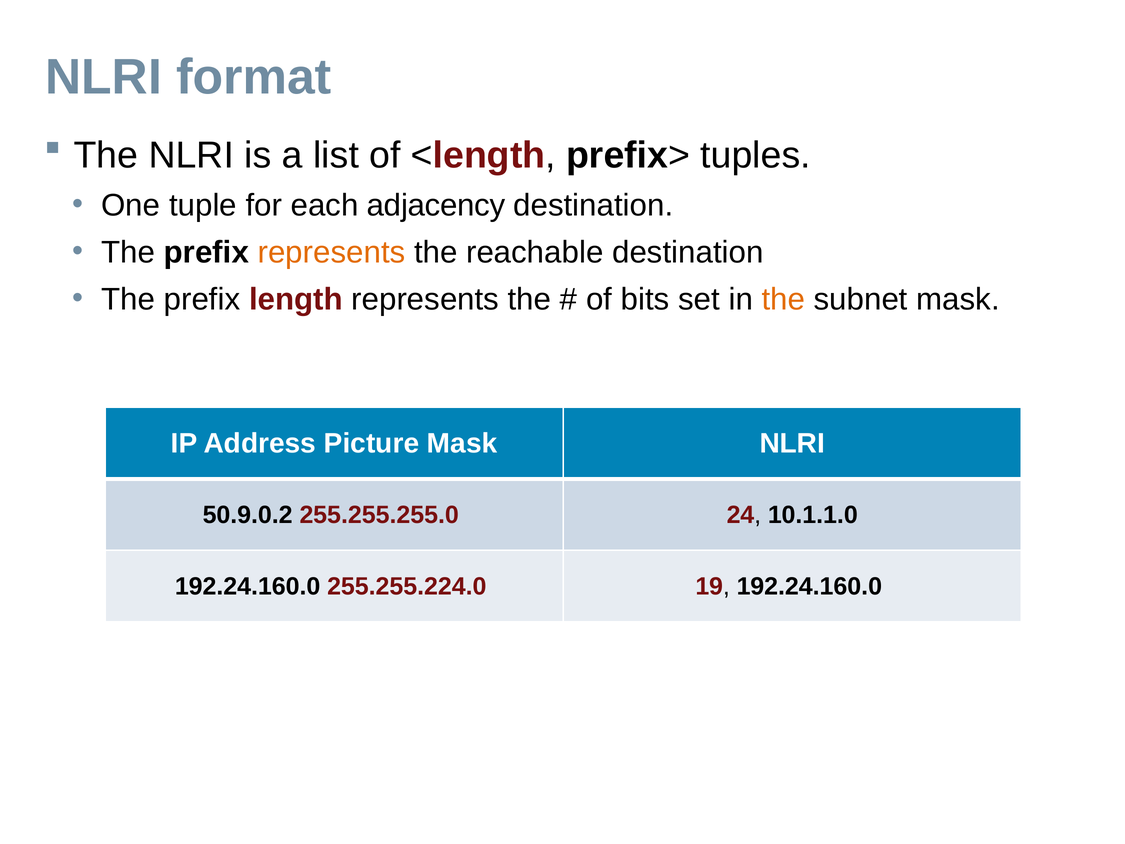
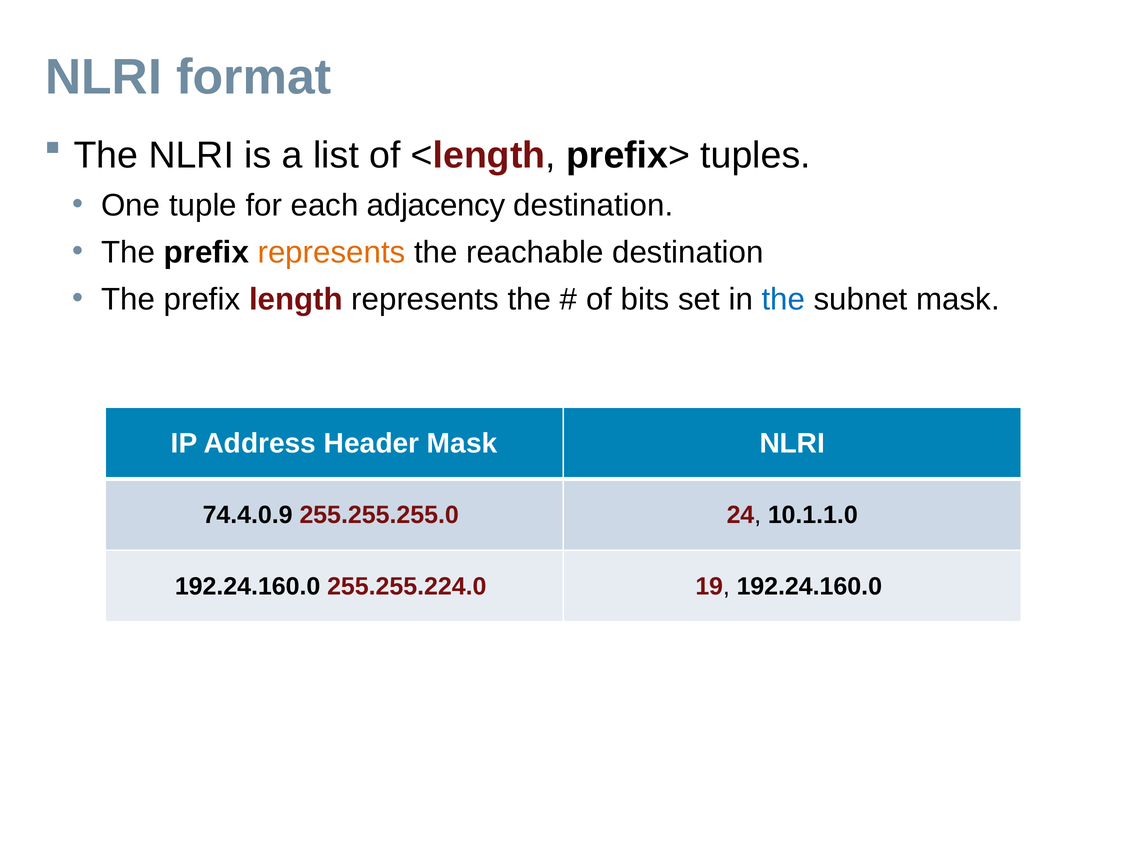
the colour: orange -> blue (783, 299)
Picture: Picture -> Header (372, 443)
50.9.0.2: 50.9.0.2 -> 74.4.0.9 (248, 515)
